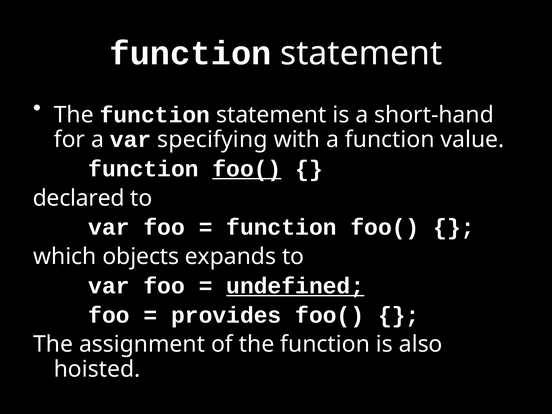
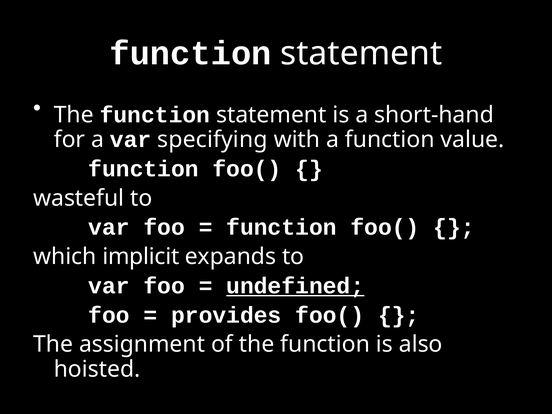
foo( underline: present -> none (247, 169)
declared: declared -> wasteful (79, 198)
objects: objects -> implicit (141, 257)
